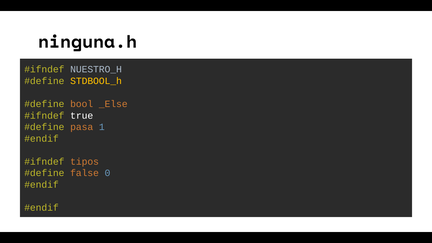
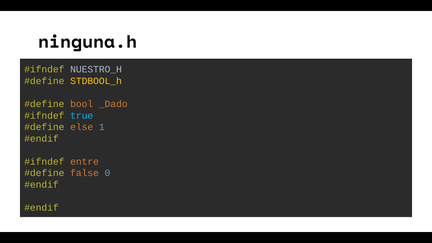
_Else: _Else -> _Dado (113, 104)
true colour: white -> light blue (82, 116)
pasa: pasa -> else (82, 127)
tipos: tipos -> entre (85, 162)
